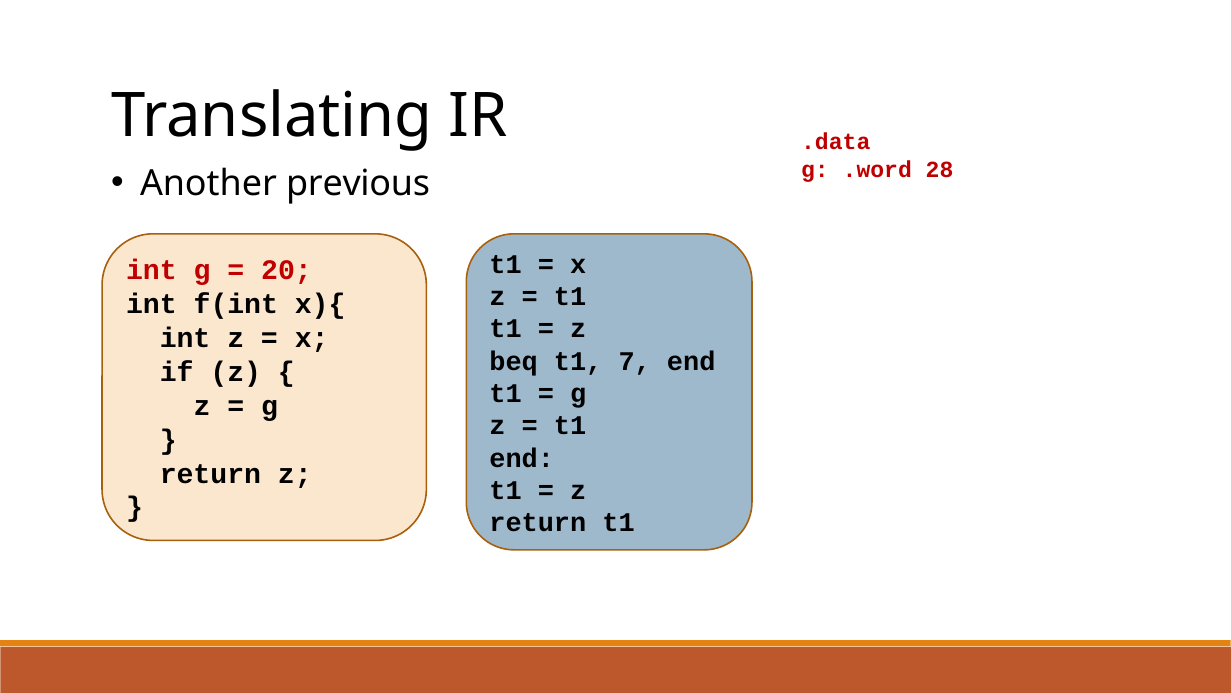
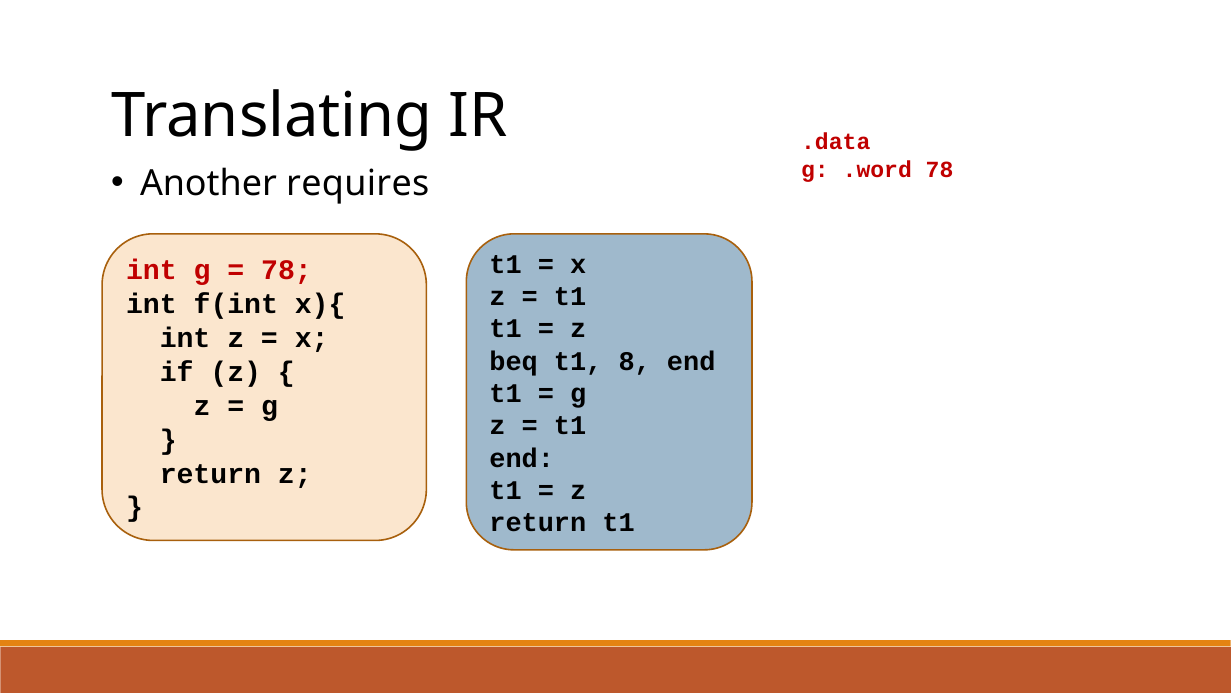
.word 28: 28 -> 78 (940, 169)
previous: previous -> requires (358, 183)
20: 20 -> 78 (286, 270)
7: 7 -> 8 (635, 361)
